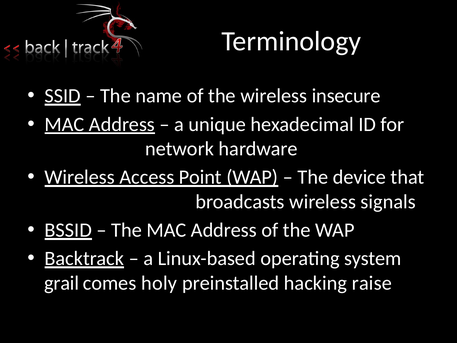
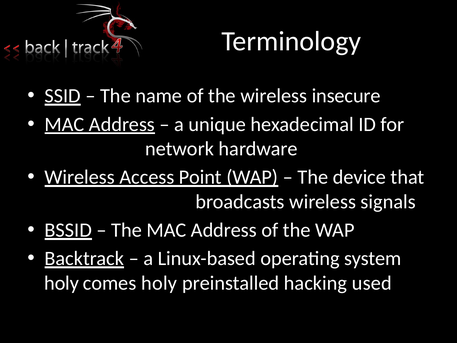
grail: grail -> holy (62, 283)
raise: raise -> used (372, 283)
